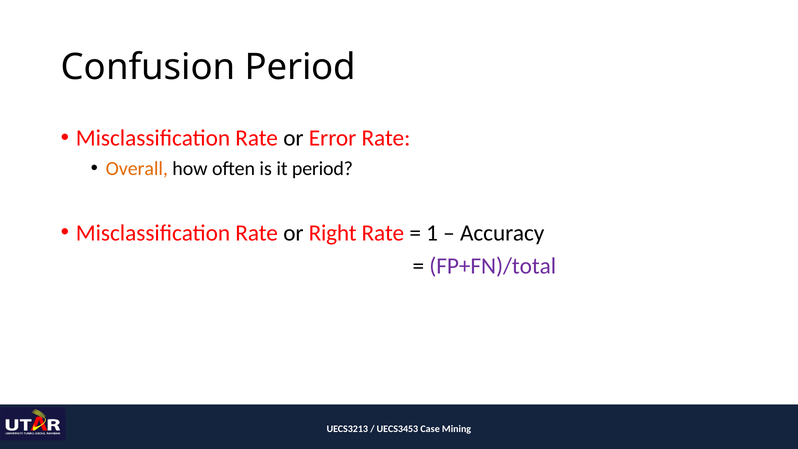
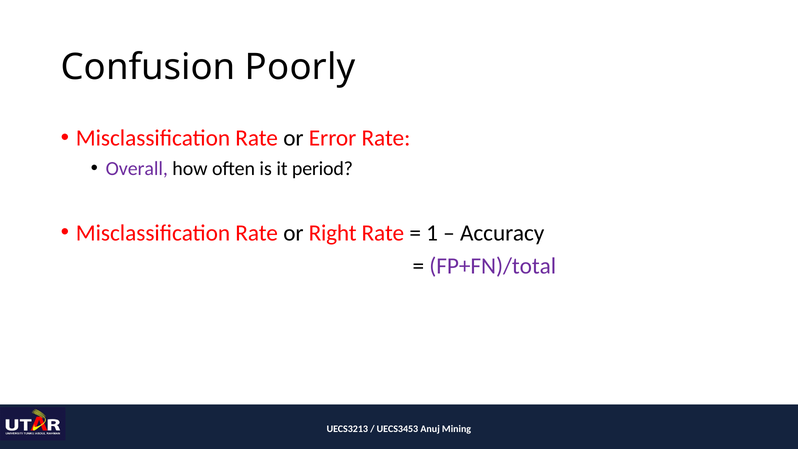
Confusion Period: Period -> Poorly (300, 67)
Overall colour: orange -> purple (137, 169)
Case: Case -> Anuj (430, 429)
